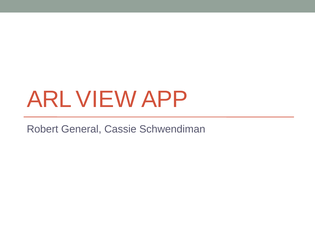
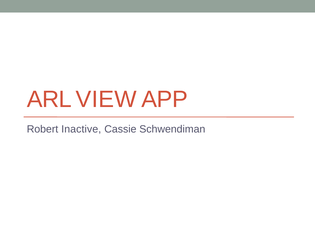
General: General -> Inactive (81, 129)
